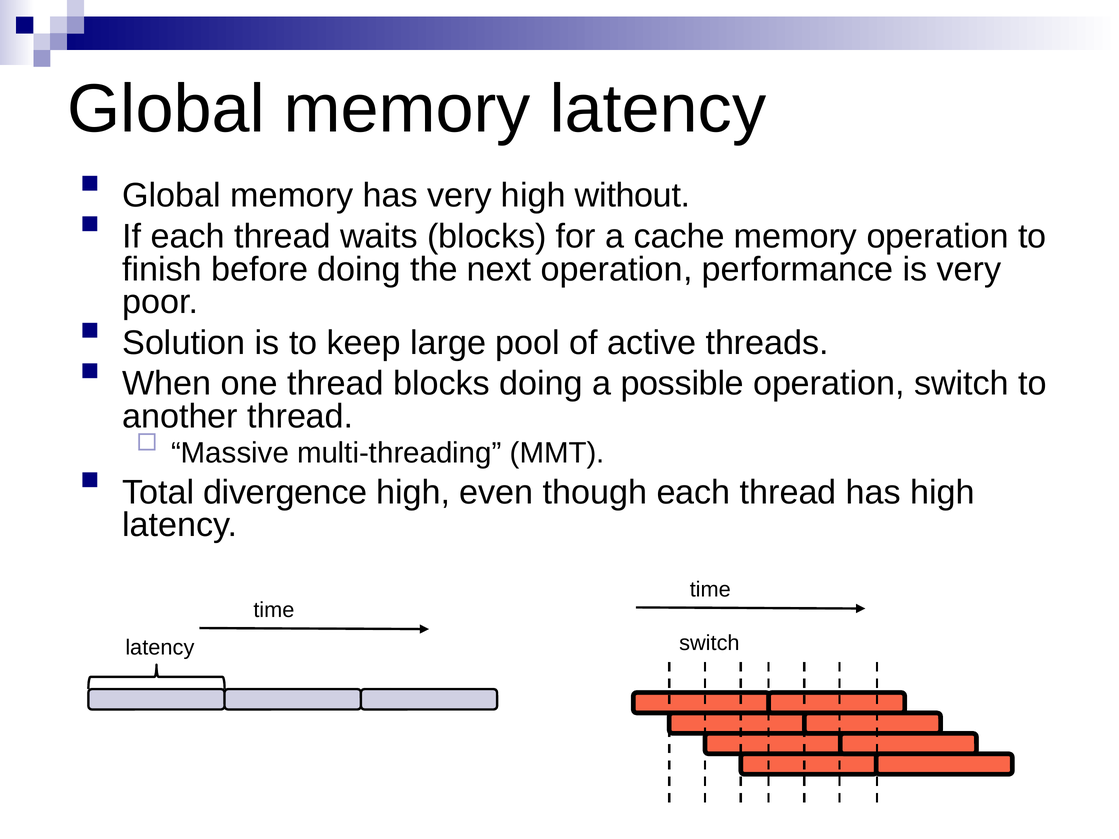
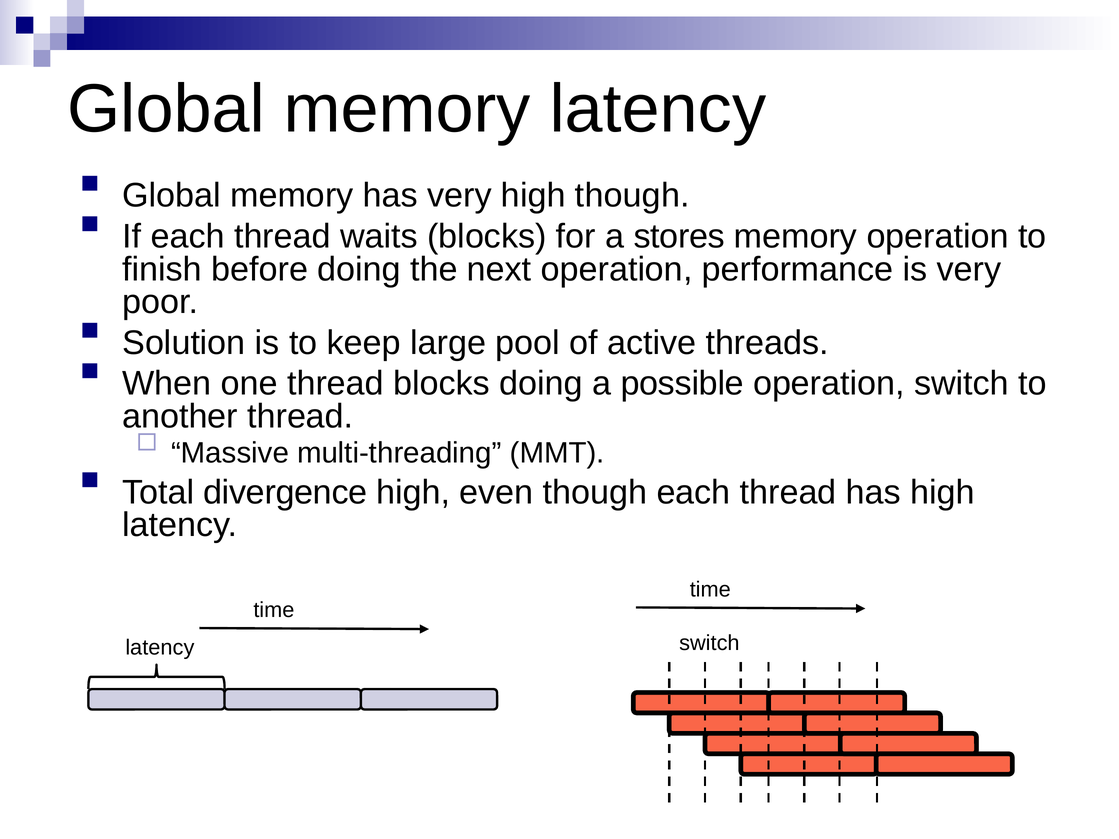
high without: without -> though (632, 196)
cache: cache -> stores (679, 237)
